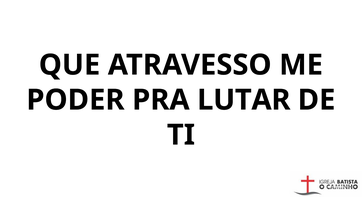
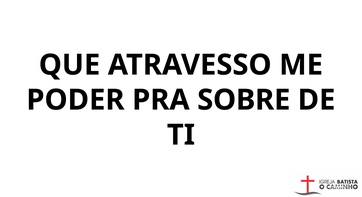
LUTAR: LUTAR -> SOBRE (244, 100)
